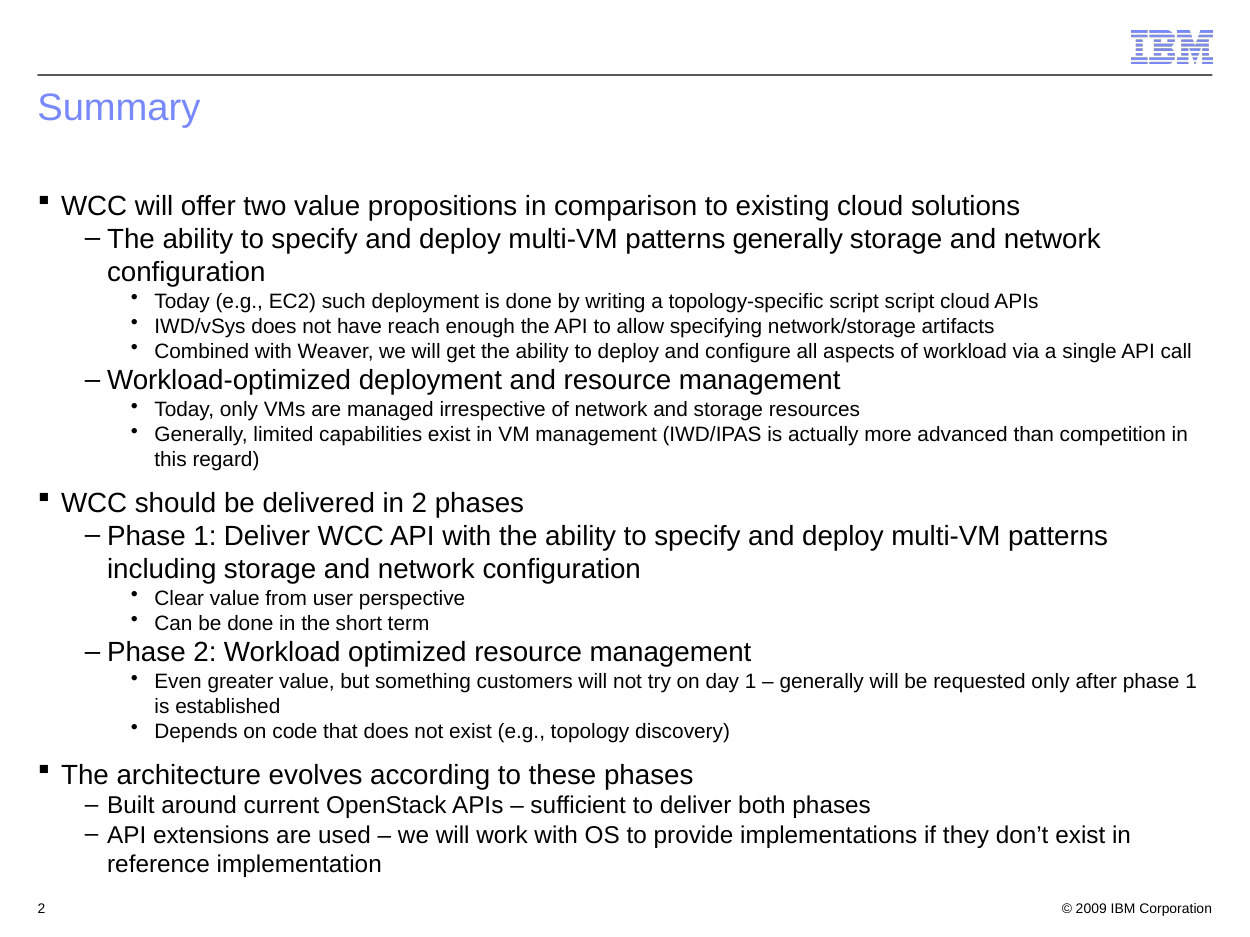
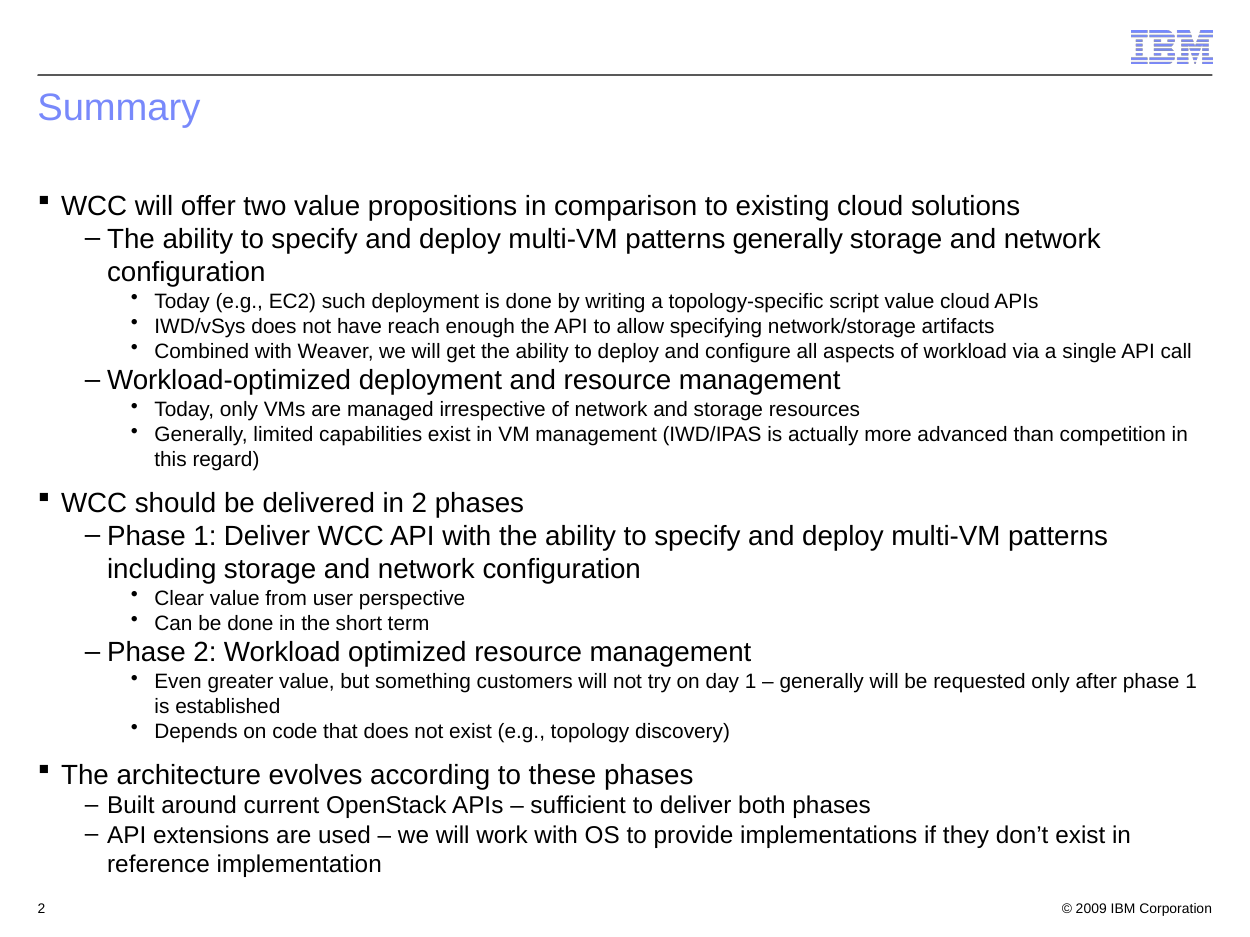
script script: script -> value (909, 301)
